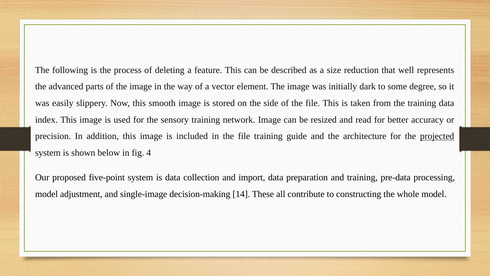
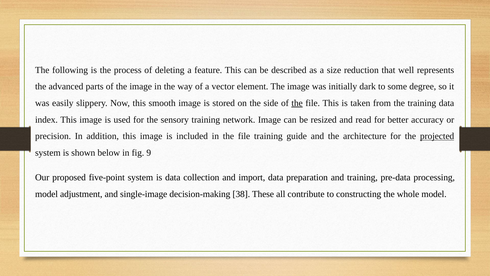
the underline: none -> present (297, 103)
4: 4 -> 9 (149, 153)
14: 14 -> 38 (241, 194)
